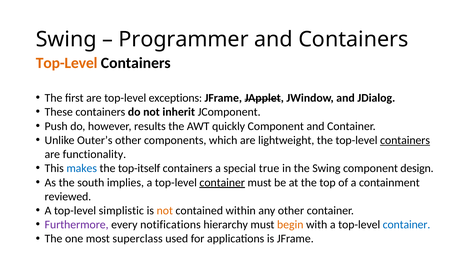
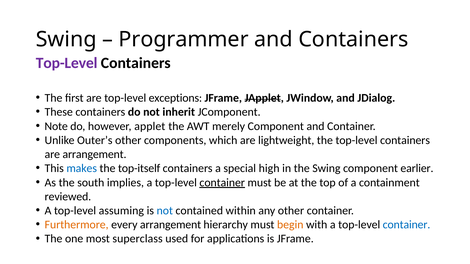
Top-Level colour: orange -> purple (67, 63)
Push: Push -> Note (56, 126)
results: results -> applet (150, 126)
quickly: quickly -> merely (229, 126)
containers underline: present -> none (405, 140)
are functionality: functionality -> arrangement (94, 155)
true: true -> high (269, 169)
design: design -> earlier (417, 169)
simplistic: simplistic -> assuming (121, 211)
not colour: orange -> blue (165, 211)
Furthermore colour: purple -> orange (77, 225)
every notifications: notifications -> arrangement (171, 225)
